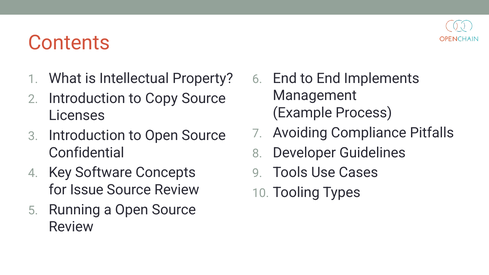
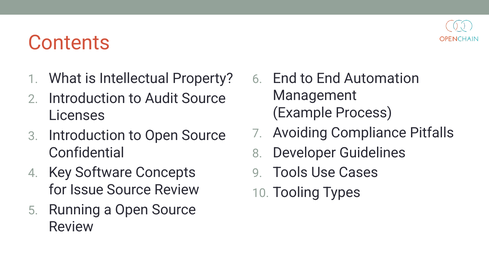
Implements: Implements -> Automation (382, 78)
Copy: Copy -> Audit (162, 98)
